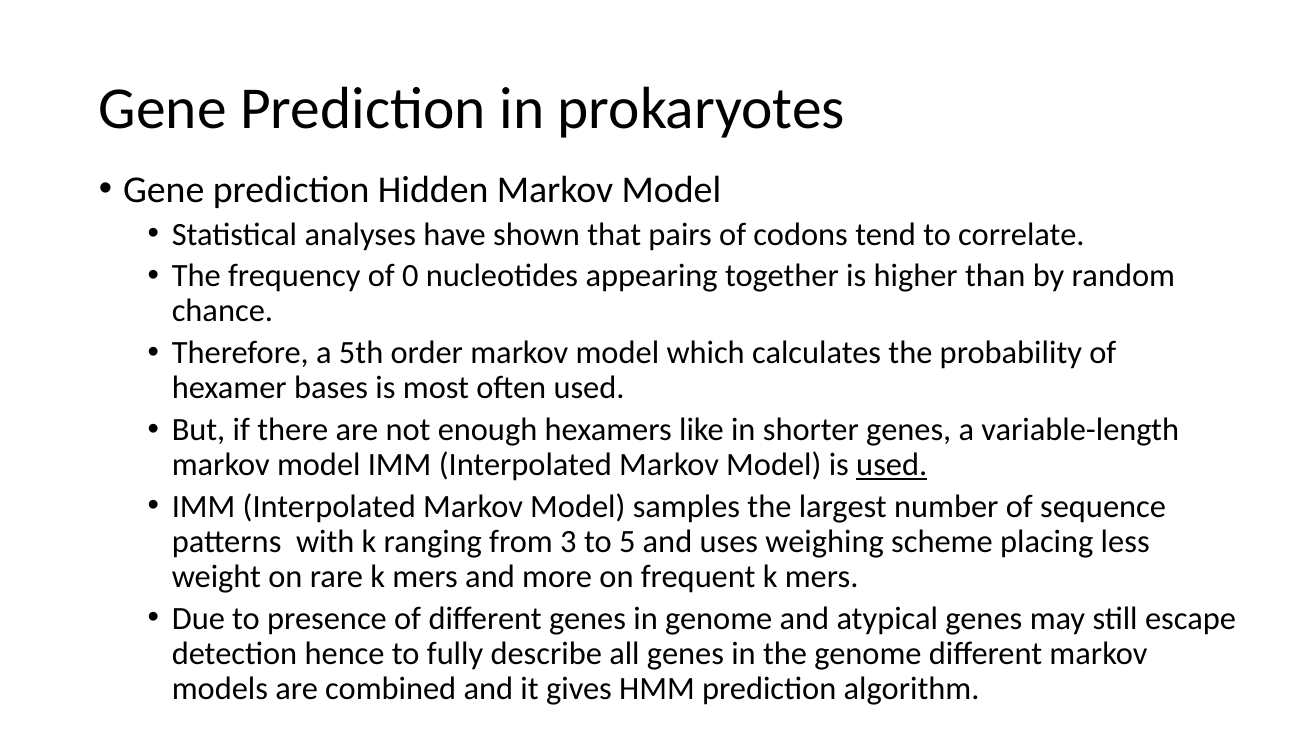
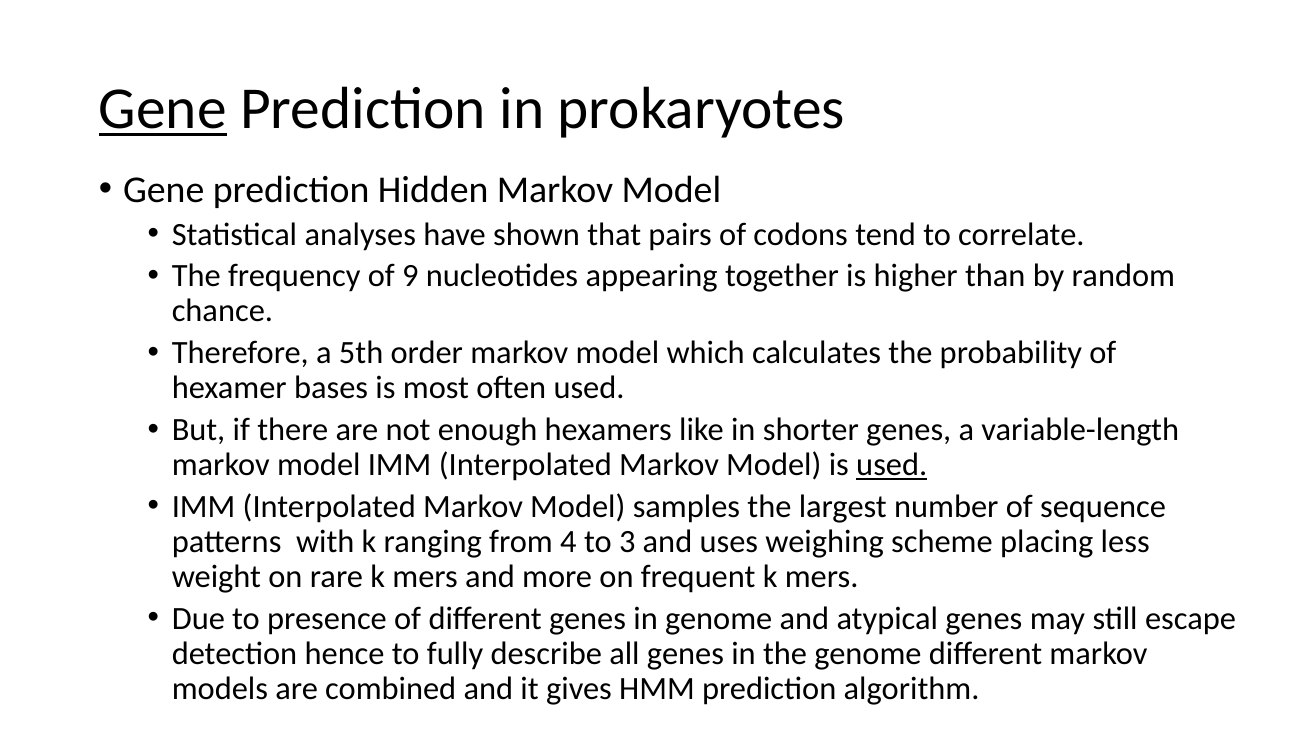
Gene underline: none -> present (163, 109)
0: 0 -> 9 (410, 276)
3: 3 -> 4 (568, 541)
5: 5 -> 3 (627, 541)
